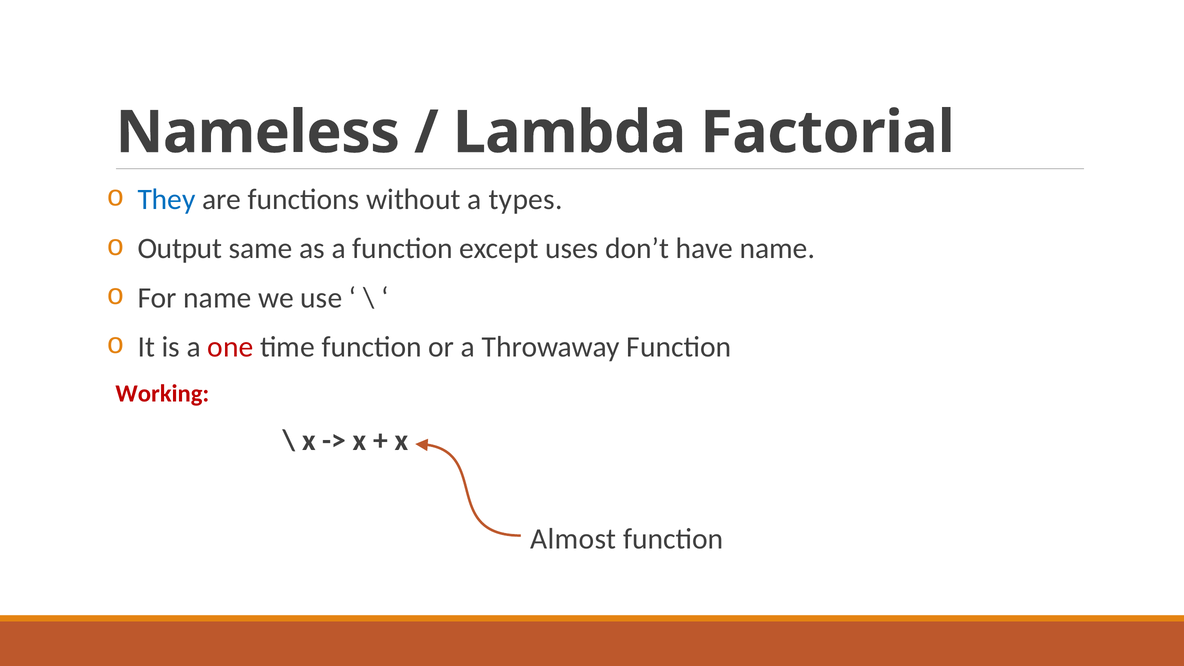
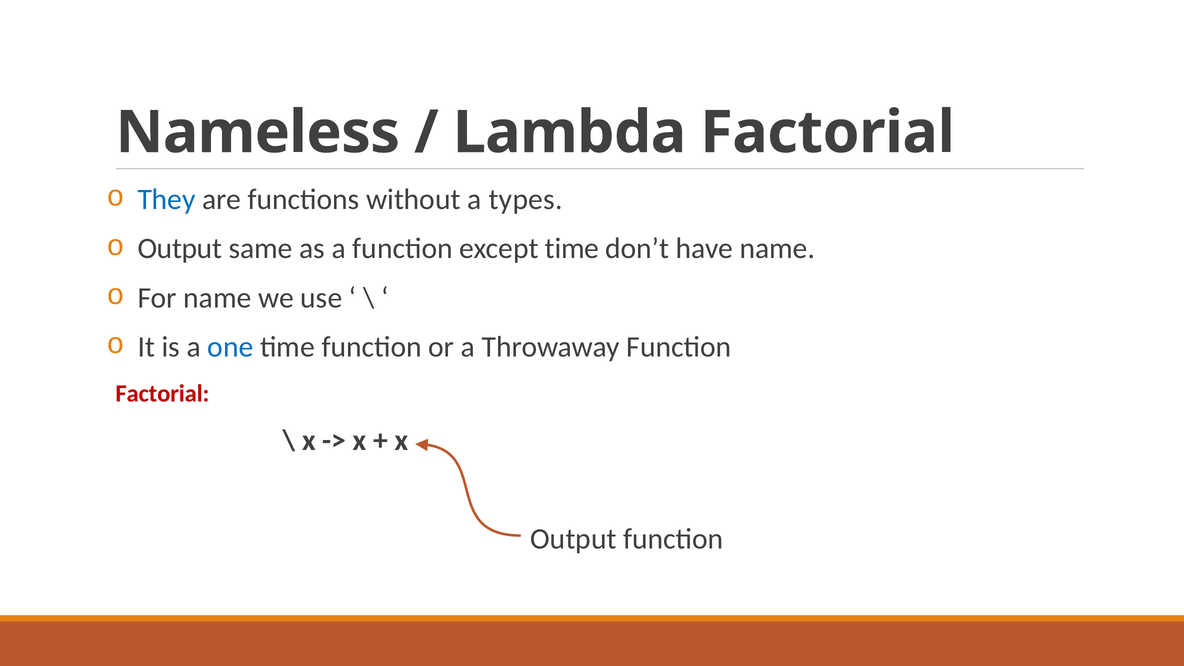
except uses: uses -> time (572, 249)
one colour: red -> blue (230, 347)
Working: Working -> Factorial (162, 394)
Almost: Almost -> Output (573, 539)
